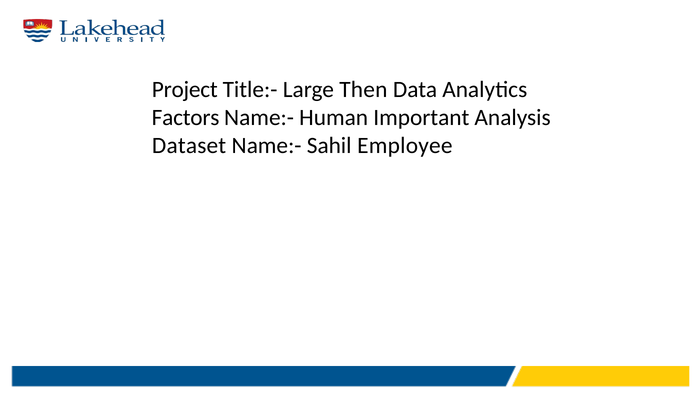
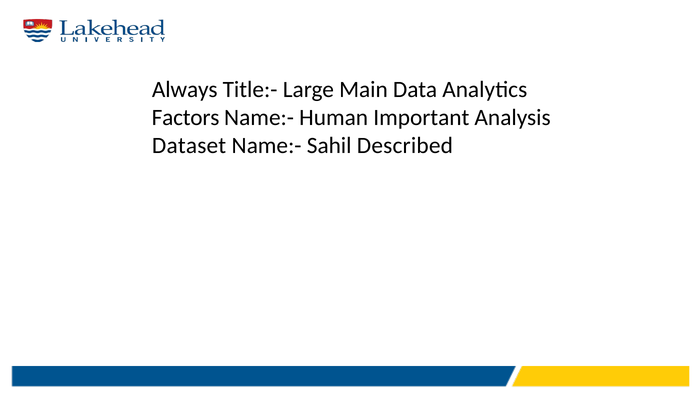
Project: Project -> Always (185, 89)
Then: Then -> Main (363, 89)
Employee: Employee -> Described (405, 145)
